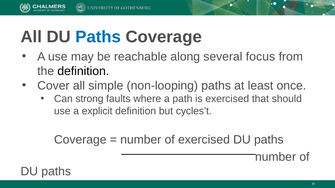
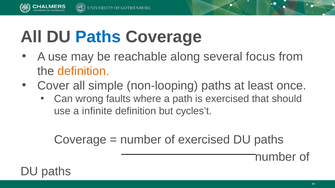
definition colour: black -> orange (83, 71)
strong: strong -> wrong (89, 99)
explicit: explicit -> infinite (97, 111)
